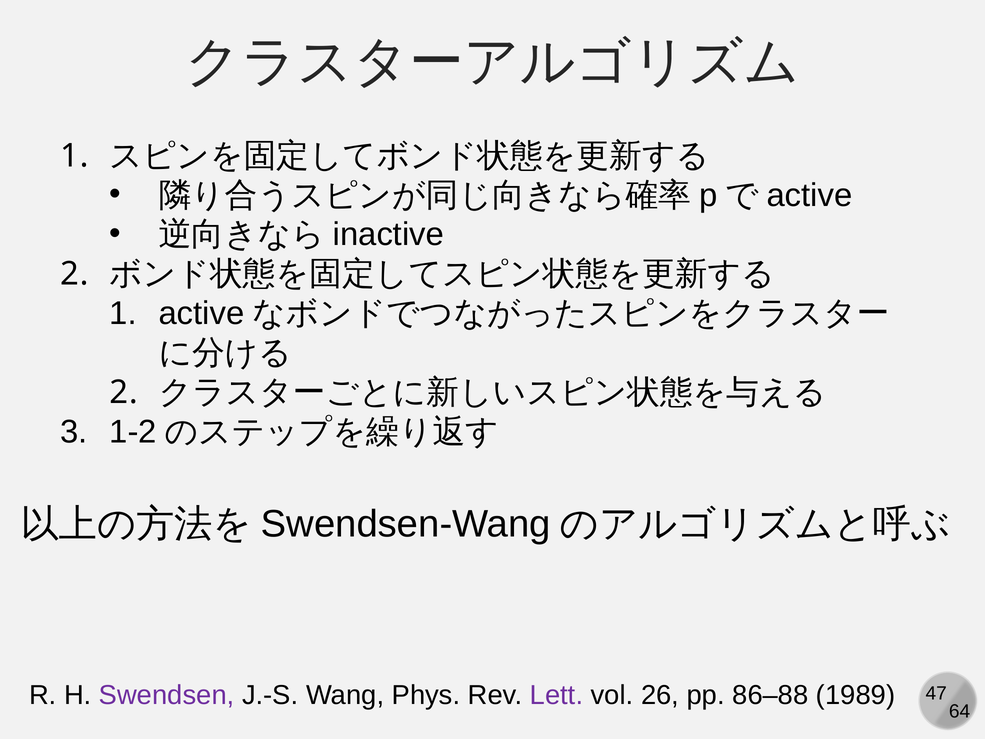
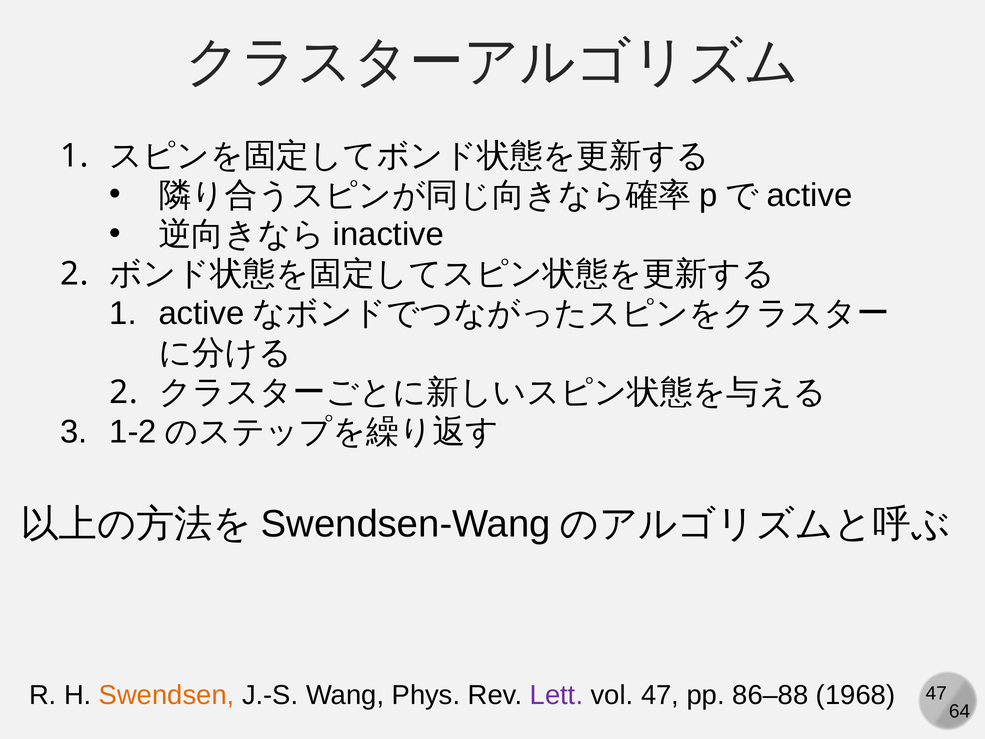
Swendsen colour: purple -> orange (167, 695)
vol 26: 26 -> 47 (660, 695)
1989: 1989 -> 1968 (856, 695)
